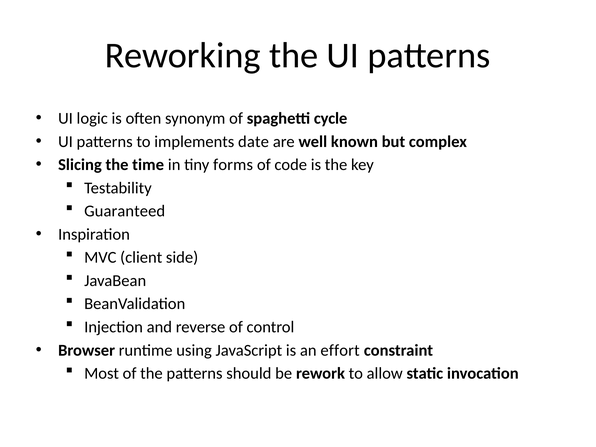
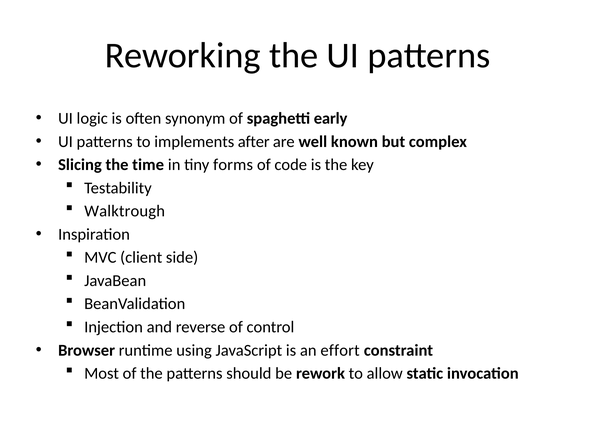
cycle: cycle -> early (331, 118)
date: date -> after (254, 142)
Guaranteed: Guaranteed -> Walktrough (125, 211)
